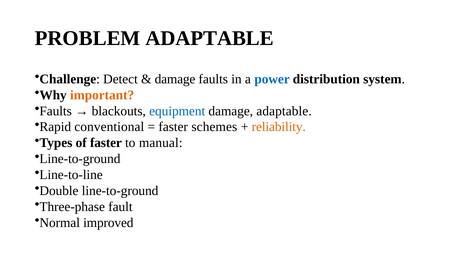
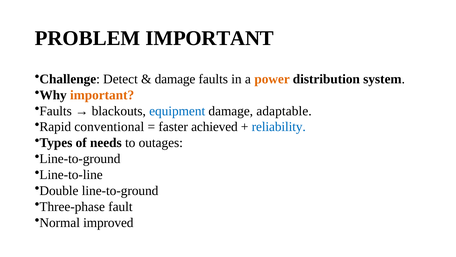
PROBLEM ADAPTABLE: ADAPTABLE -> IMPORTANT (210, 38)
power colour: blue -> orange (272, 79)
schemes: schemes -> achieved (214, 127)
reliability colour: orange -> blue (279, 127)
of faster: faster -> needs (106, 143)
manual: manual -> outages (161, 143)
